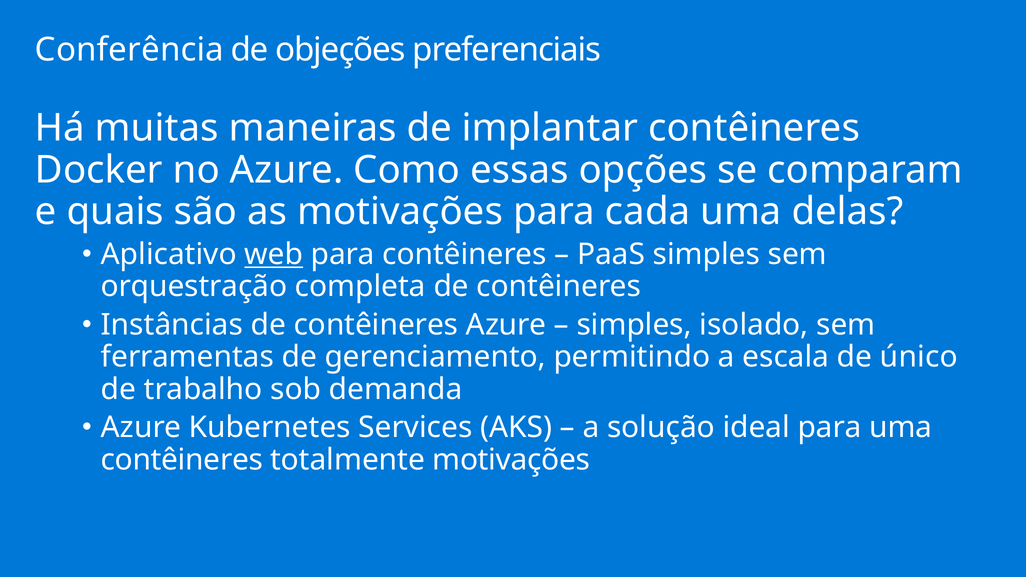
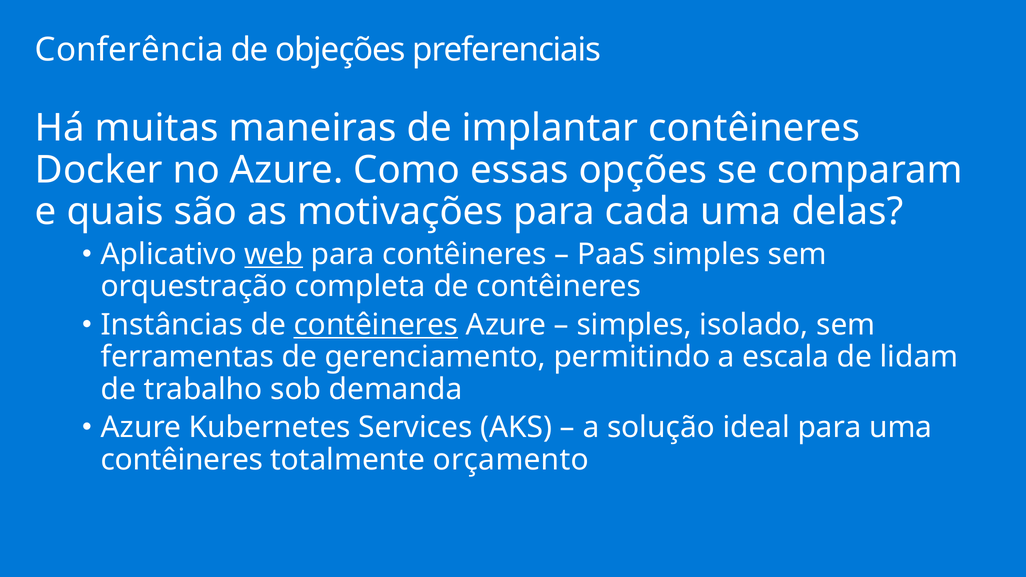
contêineres underline: none -> present (376, 325)
único: único -> lidam (919, 357)
totalmente motivações: motivações -> orçamento (511, 460)
